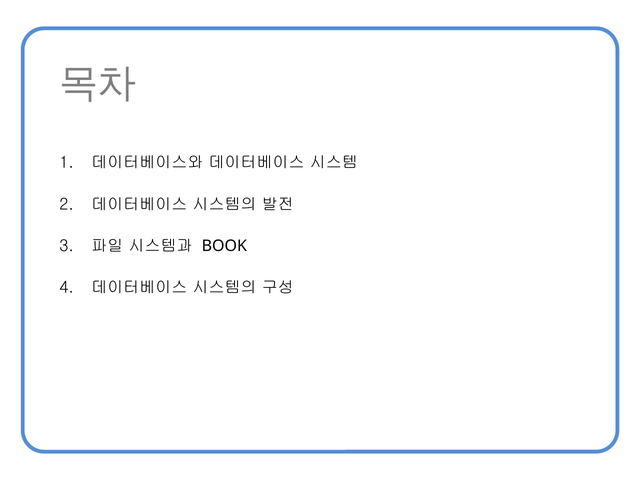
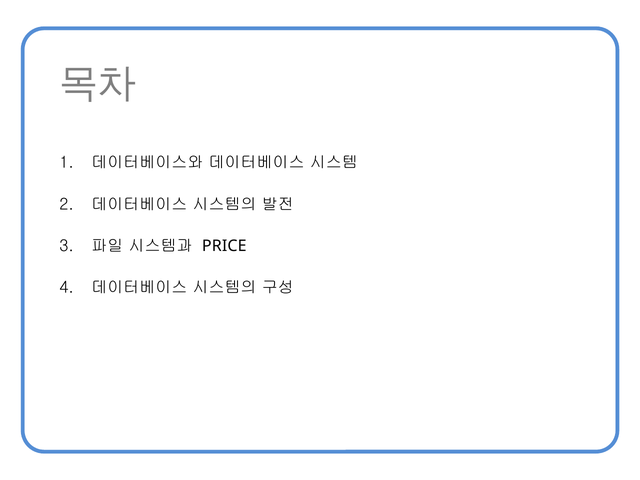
BOOK: BOOK -> PRICE (224, 246)
